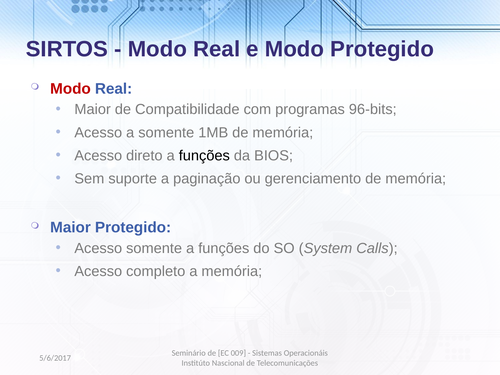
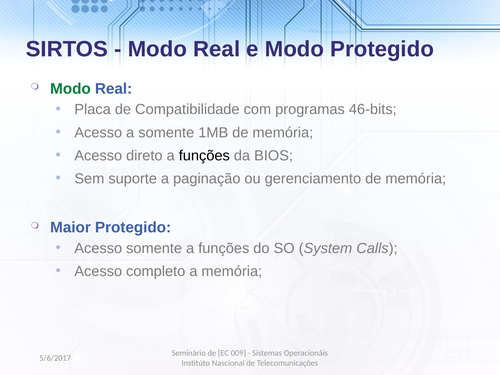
Modo colour: red -> green (70, 89)
Maior: Maior -> Placa (93, 109)
96-bits: 96-bits -> 46-bits (373, 109)
